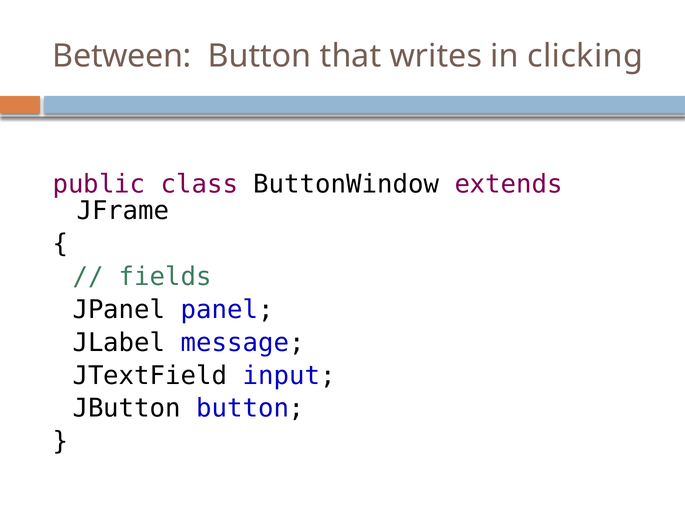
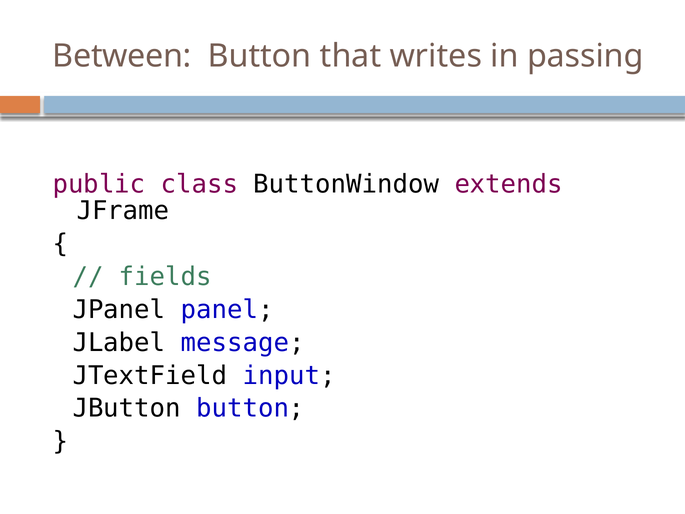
clicking: clicking -> passing (585, 56)
